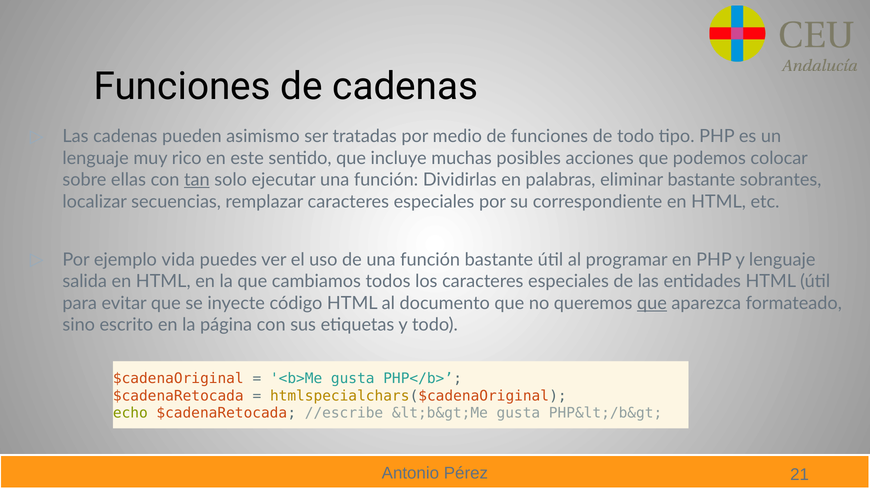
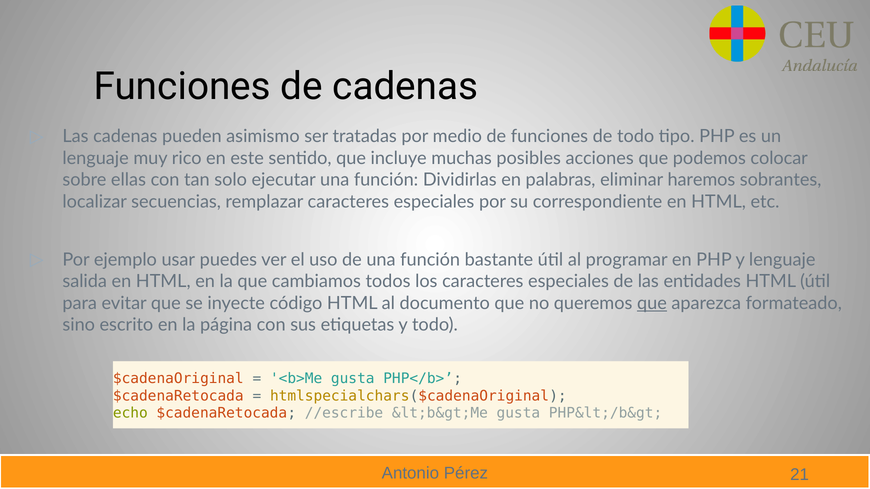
tan underline: present -> none (197, 180)
eliminar bastante: bastante -> haremos (701, 180)
vida: vida -> usar (178, 260)
